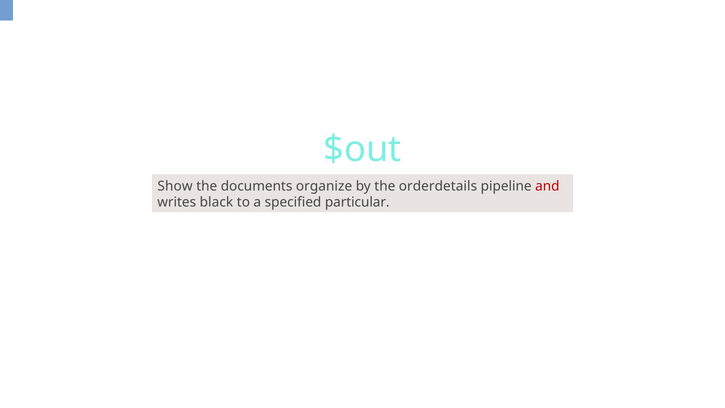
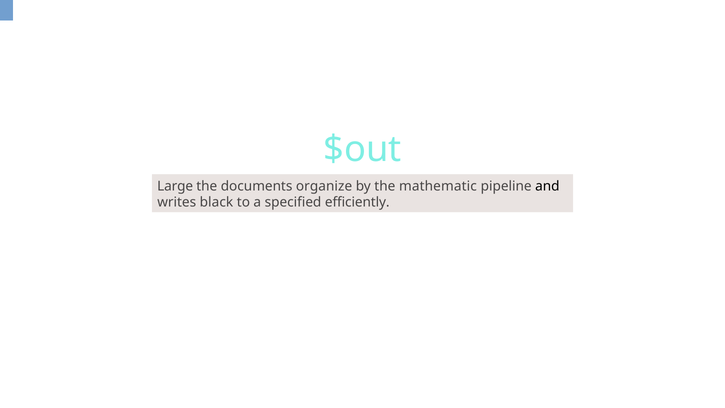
Show: Show -> Large (175, 186)
orderdetails: orderdetails -> mathematic (438, 186)
and colour: red -> black (547, 186)
particular: particular -> efficiently (357, 202)
